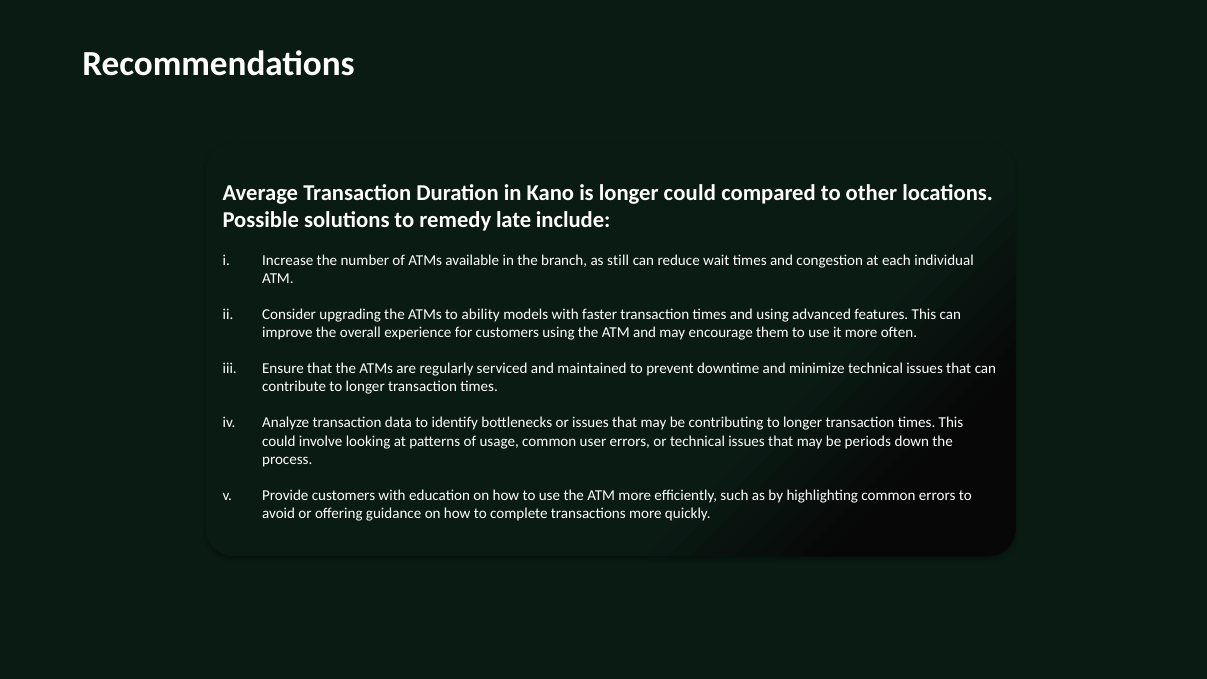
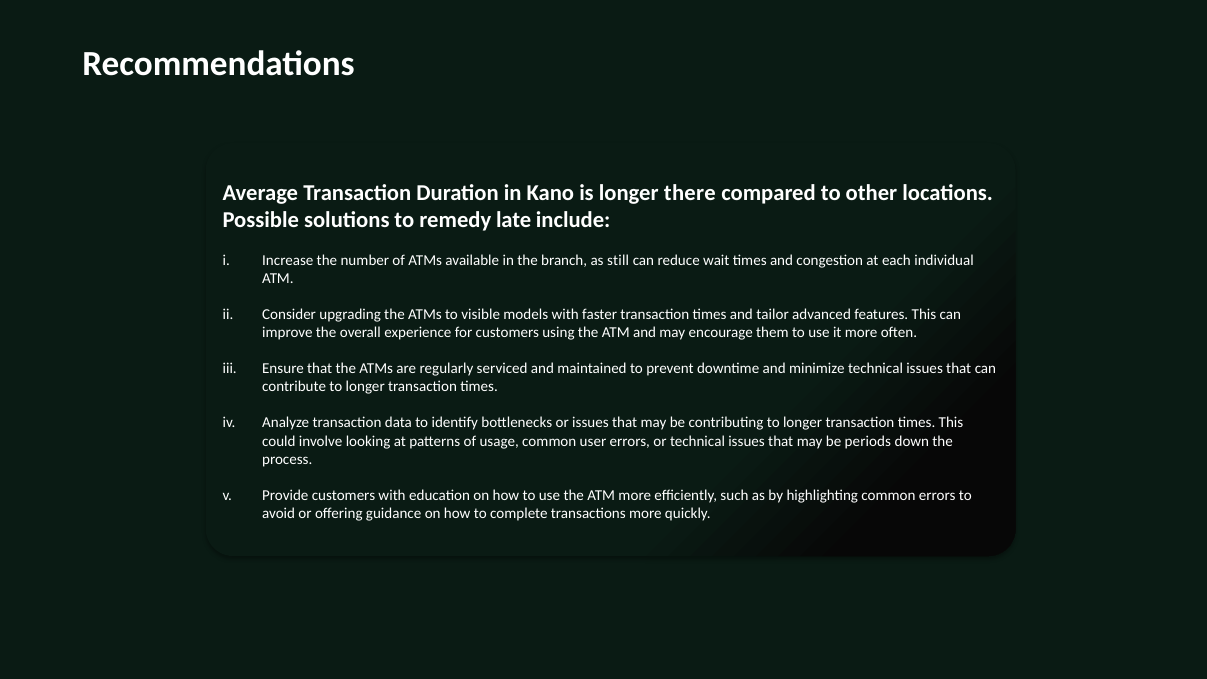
longer could: could -> there (690, 193)
ability: ability -> visible (481, 314)
and using: using -> tailor (773, 314)
